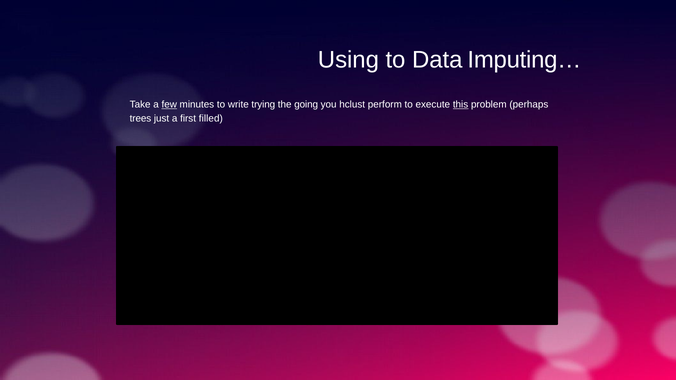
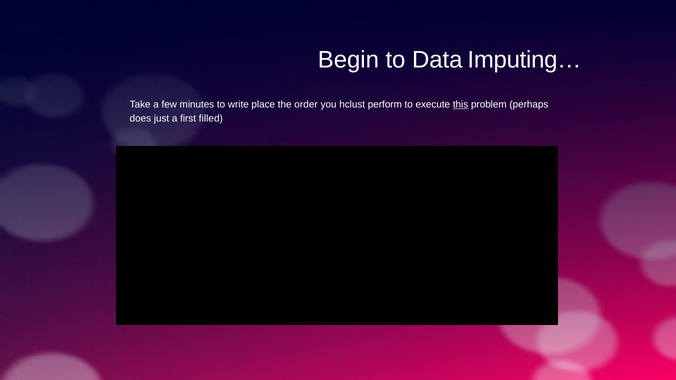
Using: Using -> Begin (348, 60)
few underline: present -> none (169, 104)
trying: trying -> place (263, 104)
going: going -> order (306, 104)
trees: trees -> does (140, 119)
